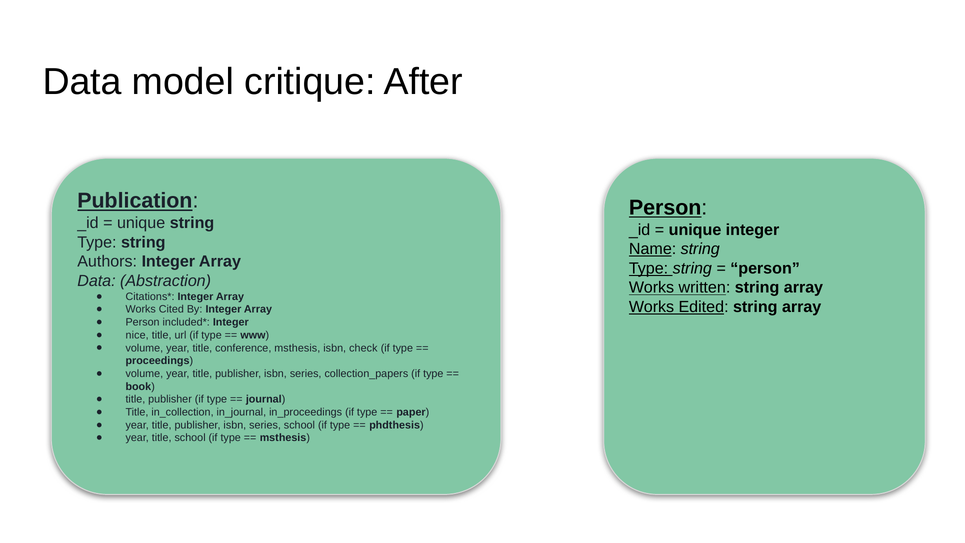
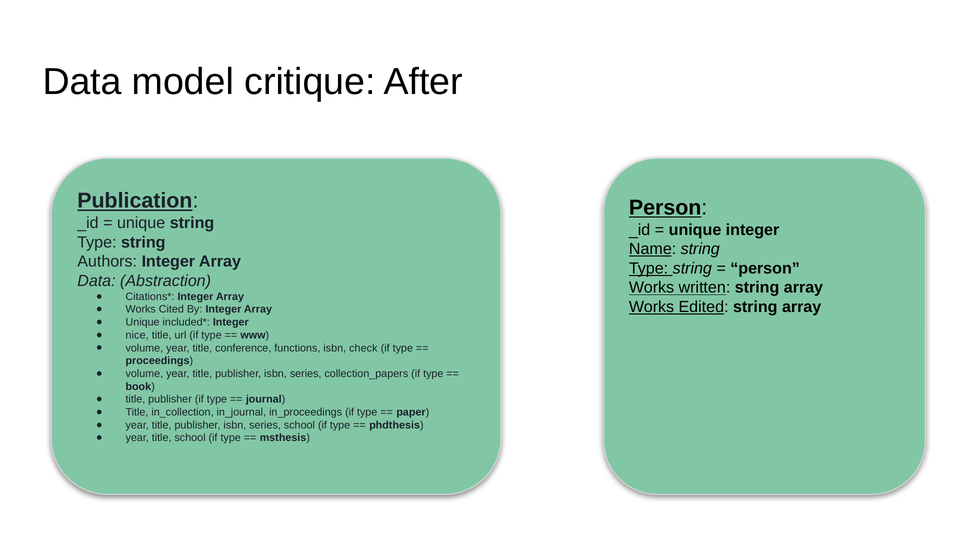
Person: Person -> Unique (143, 322)
conference msthesis: msthesis -> functions (297, 348)
